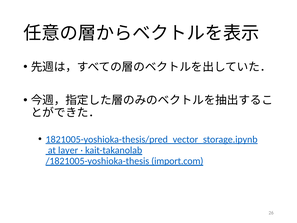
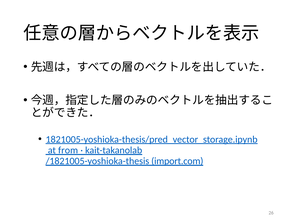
layer: layer -> from (68, 150)
